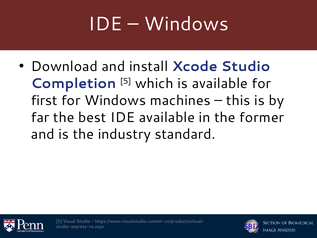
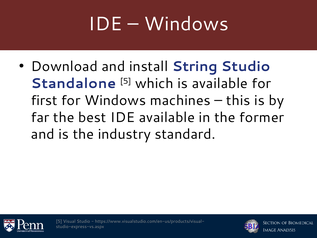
Xcode: Xcode -> String (195, 67)
Completion: Completion -> Standalone (73, 83)
